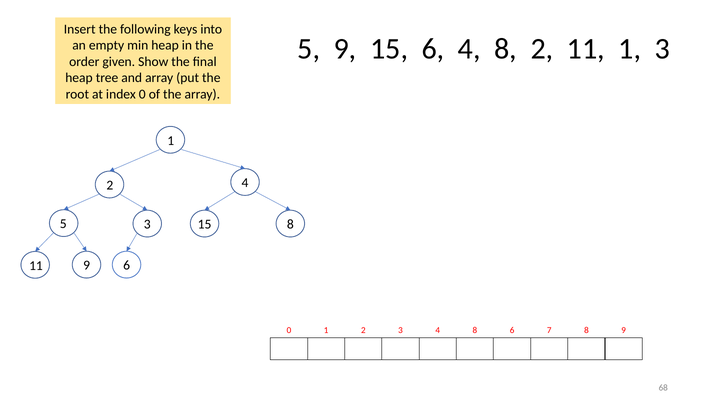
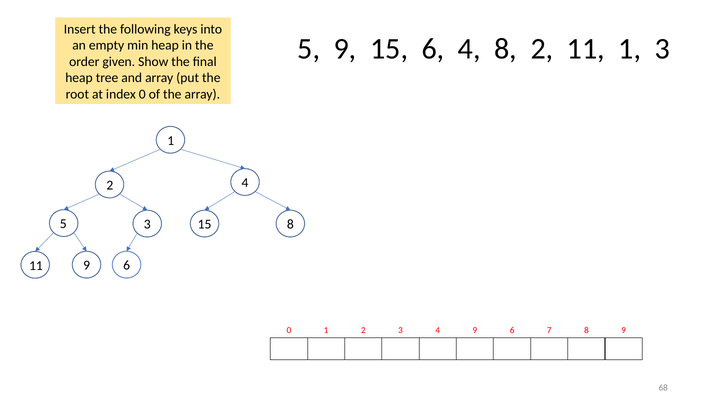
2 8: 8 -> 9 (475, 331)
